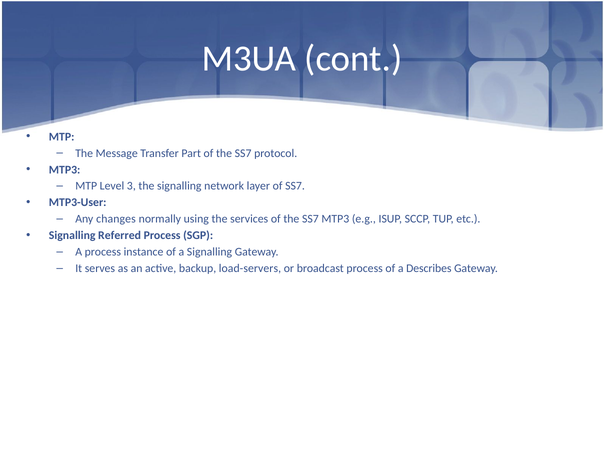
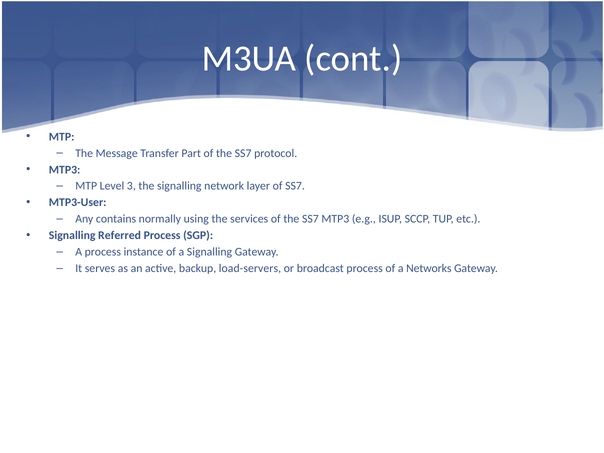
changes: changes -> contains (116, 219)
Describes: Describes -> Networks (429, 268)
